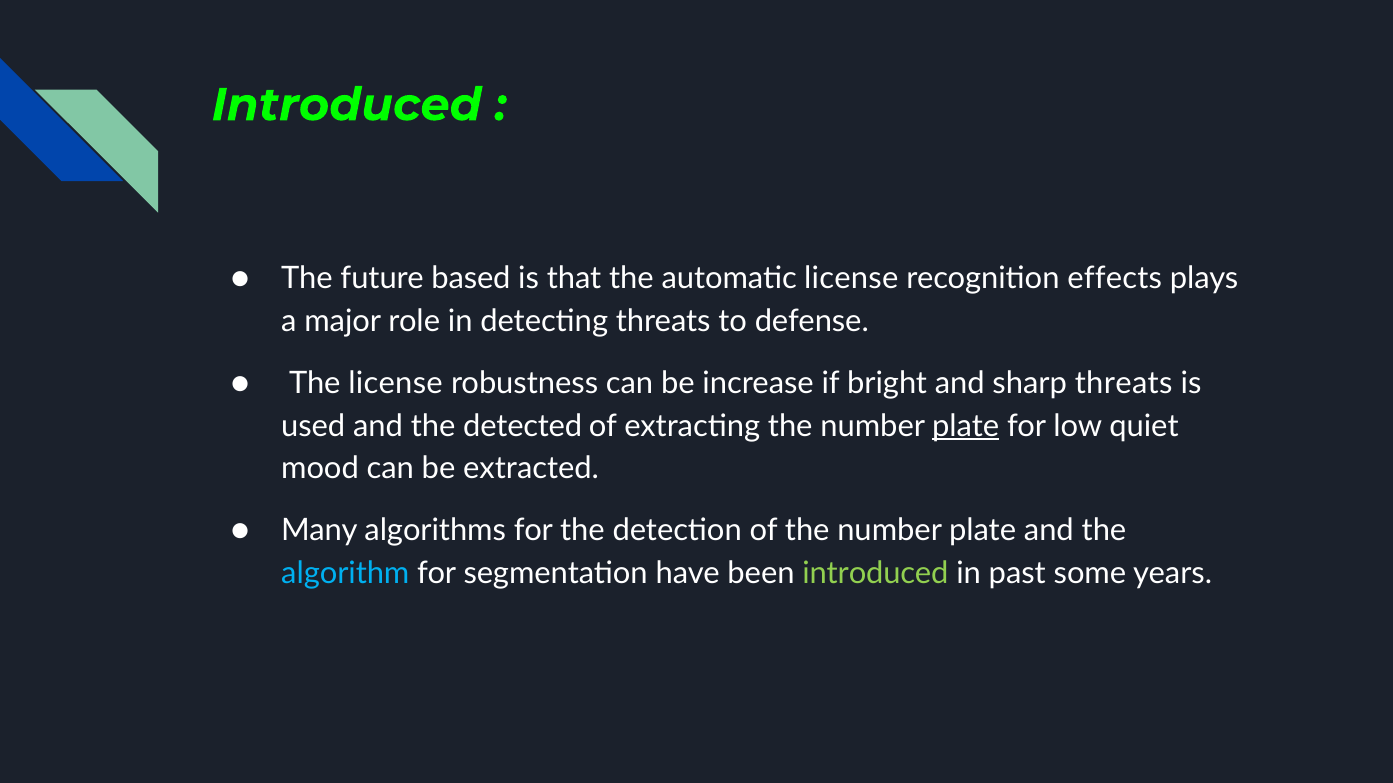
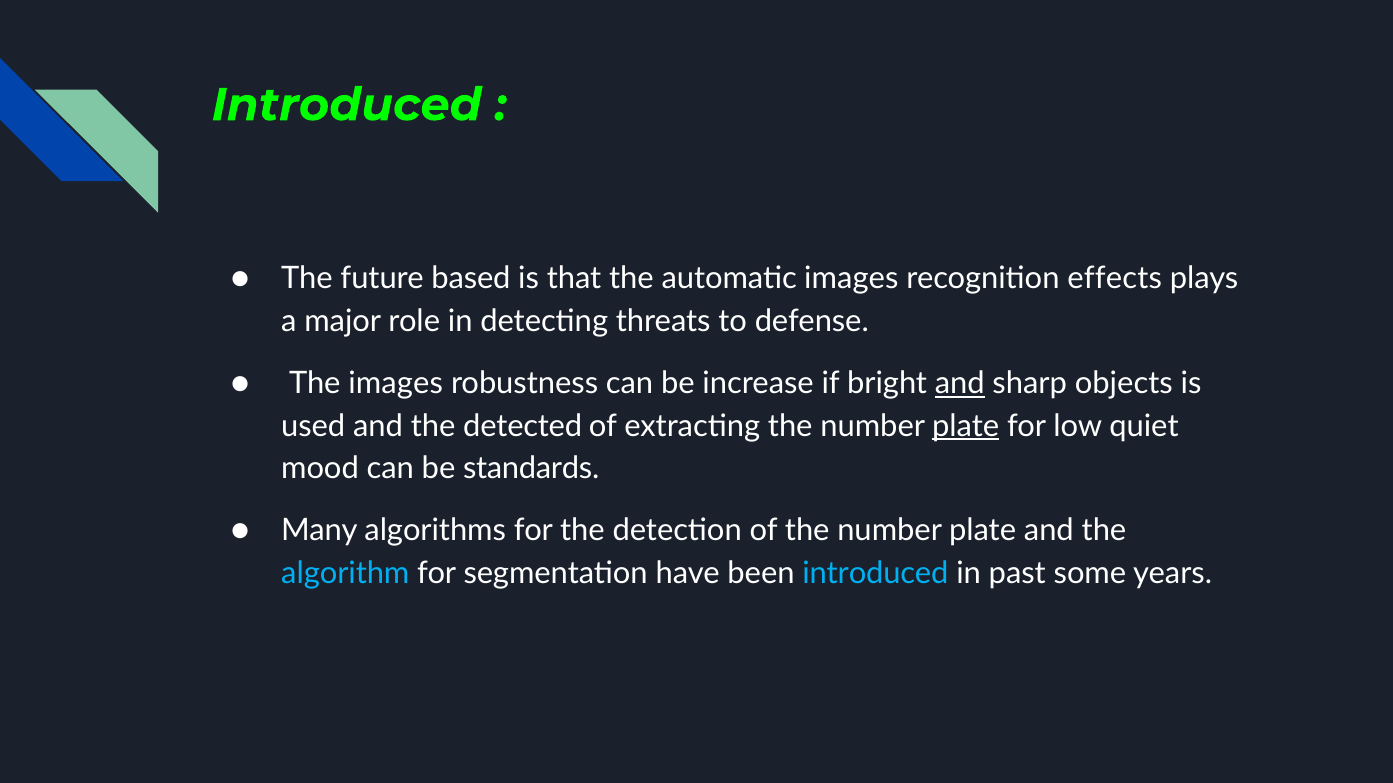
automatic license: license -> images (851, 279)
The license: license -> images (396, 384)
and underline: none -> present (960, 384)
sharp threats: threats -> objects (1124, 384)
extracted: extracted -> standards (531, 469)
introduced colour: light green -> light blue (875, 574)
